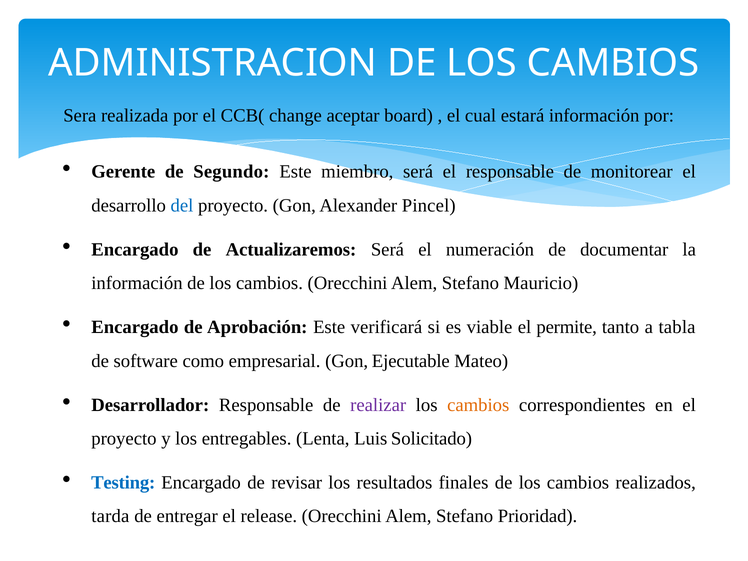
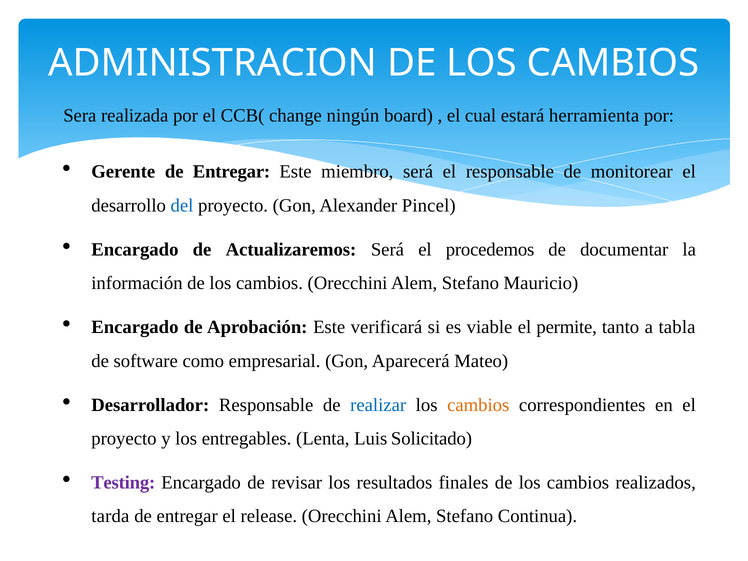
aceptar: aceptar -> ningún (353, 116)
estará información: información -> herramienta (594, 116)
Gerente de Segundo: Segundo -> Entregar (232, 172)
numeración: numeración -> procedemos (490, 249)
Ejecutable: Ejecutable -> Aparecerá (411, 361)
realizar colour: purple -> blue (378, 405)
Testing colour: blue -> purple (123, 483)
Prioridad: Prioridad -> Continua (537, 516)
